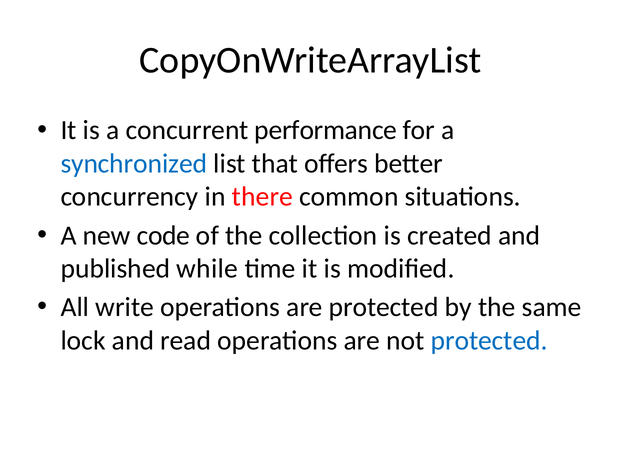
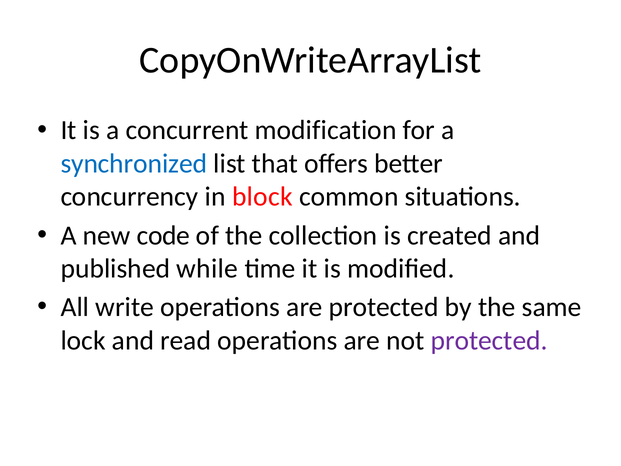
performance: performance -> modification (326, 130)
there: there -> block (262, 197)
protected colour: blue -> purple (489, 340)
